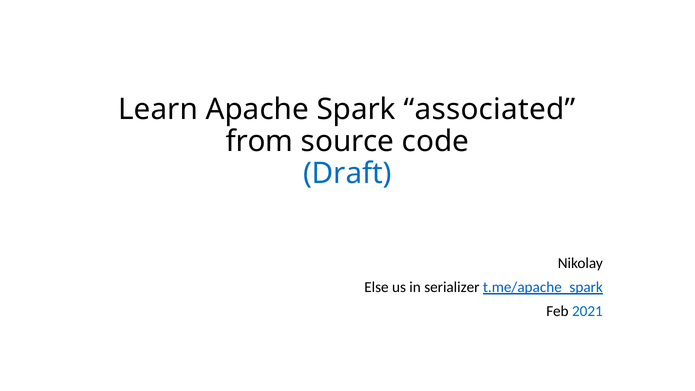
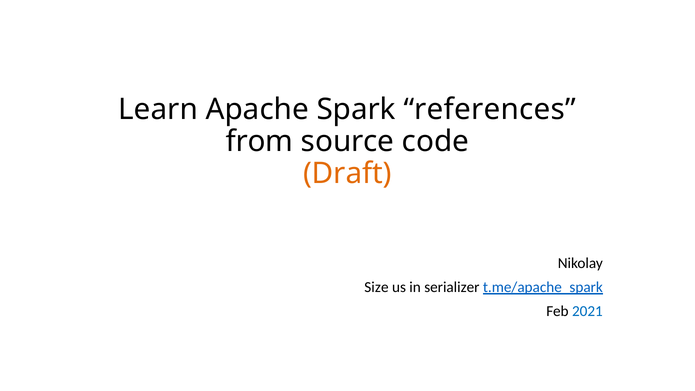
associated: associated -> references (490, 110)
Draft colour: blue -> orange (347, 174)
Else: Else -> Size (376, 287)
